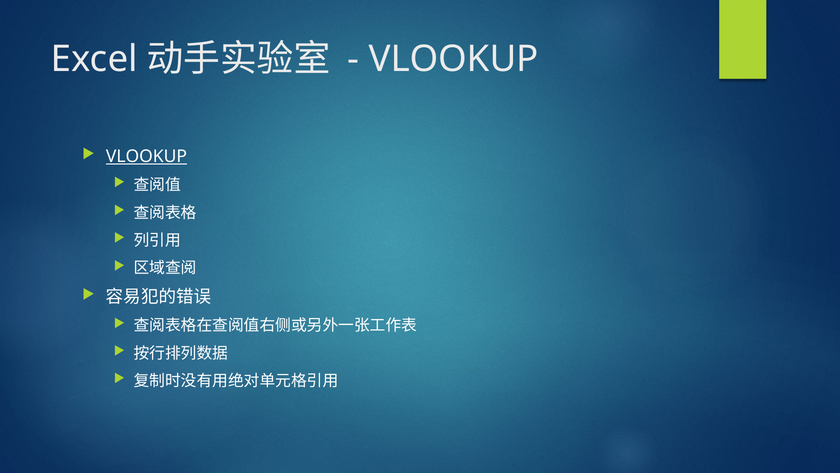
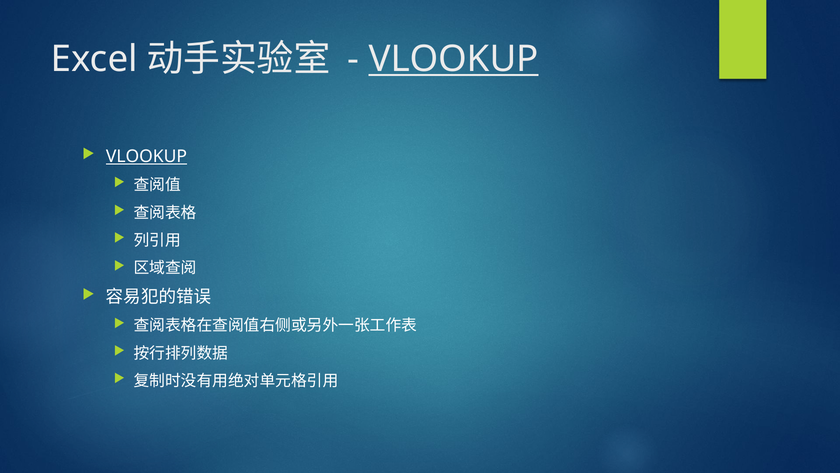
VLOOKUP underline: none -> present (454, 59)
